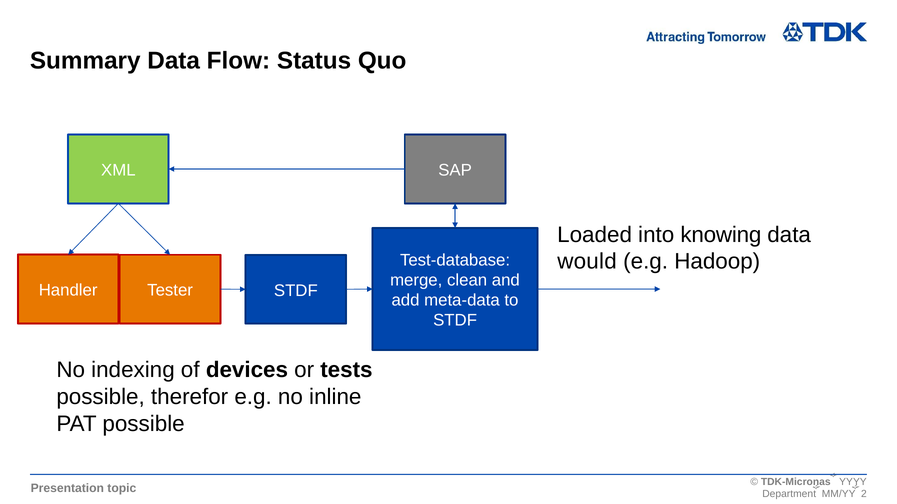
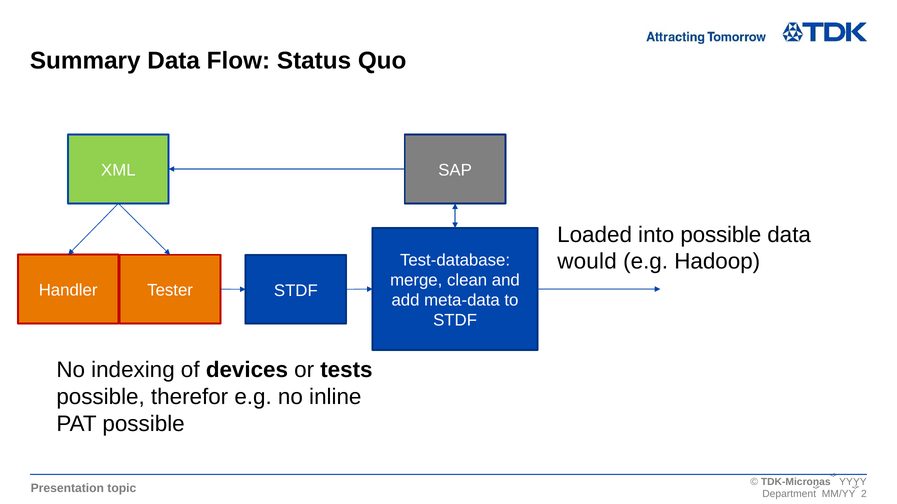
into knowing: knowing -> possible (721, 235)
